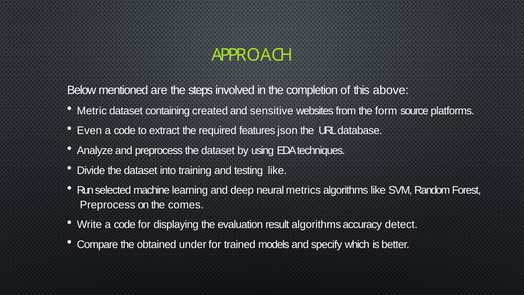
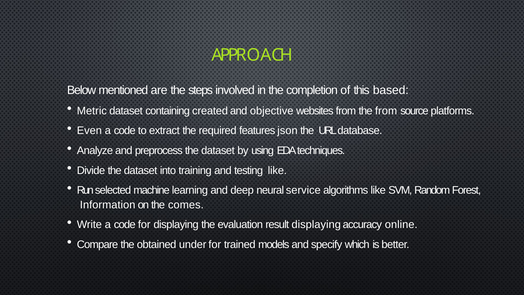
above: above -> based (391, 90)
sensitive: sensitive -> objective (272, 111)
the form: form -> from (386, 111)
metrics: metrics -> service (303, 190)
Preprocess: Preprocess -> Information (108, 205)
result algorithms: algorithms -> displaying (316, 224)
detect: detect -> online (401, 224)
